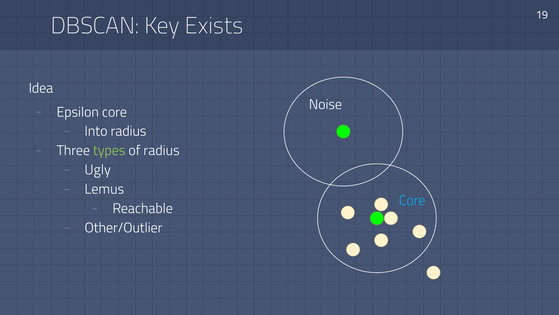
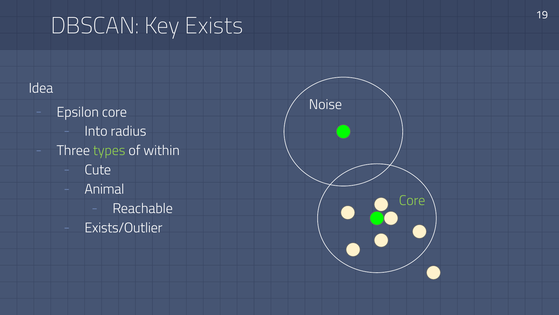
of radius: radius -> within (162, 150)
Ugly: Ugly -> Cute (98, 170)
Lemus: Lemus -> Animal (104, 189)
Core colour: light blue -> light green (412, 200)
Other/Outlier: Other/Outlier -> Exists/Outlier (124, 228)
